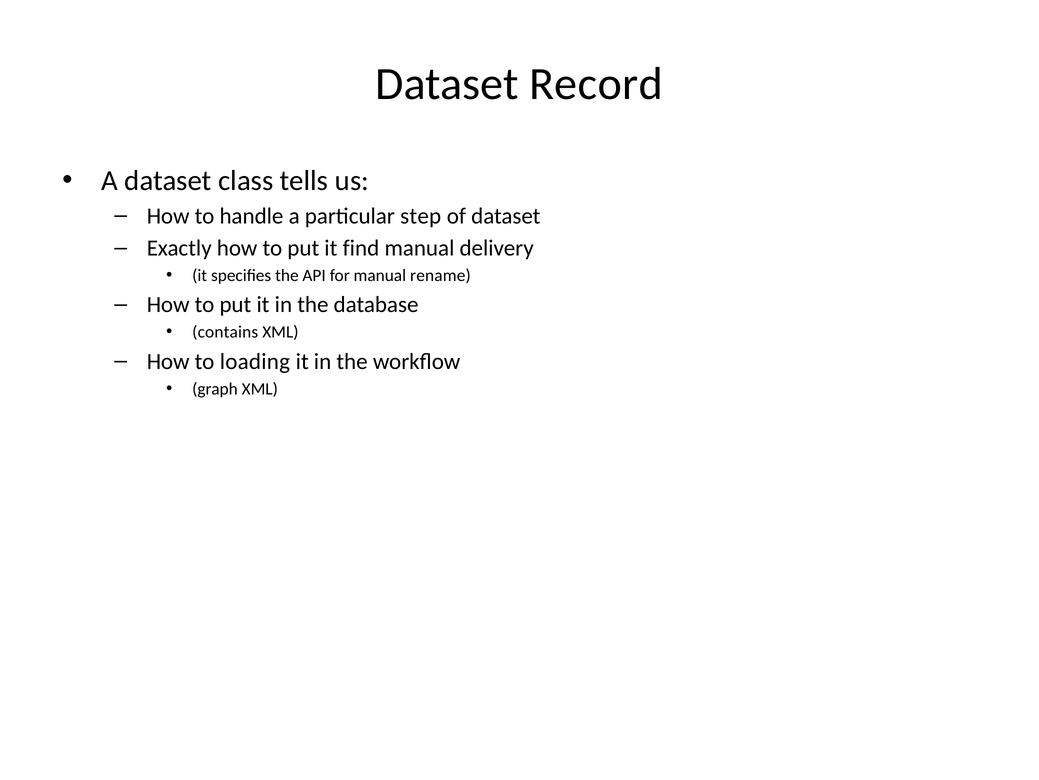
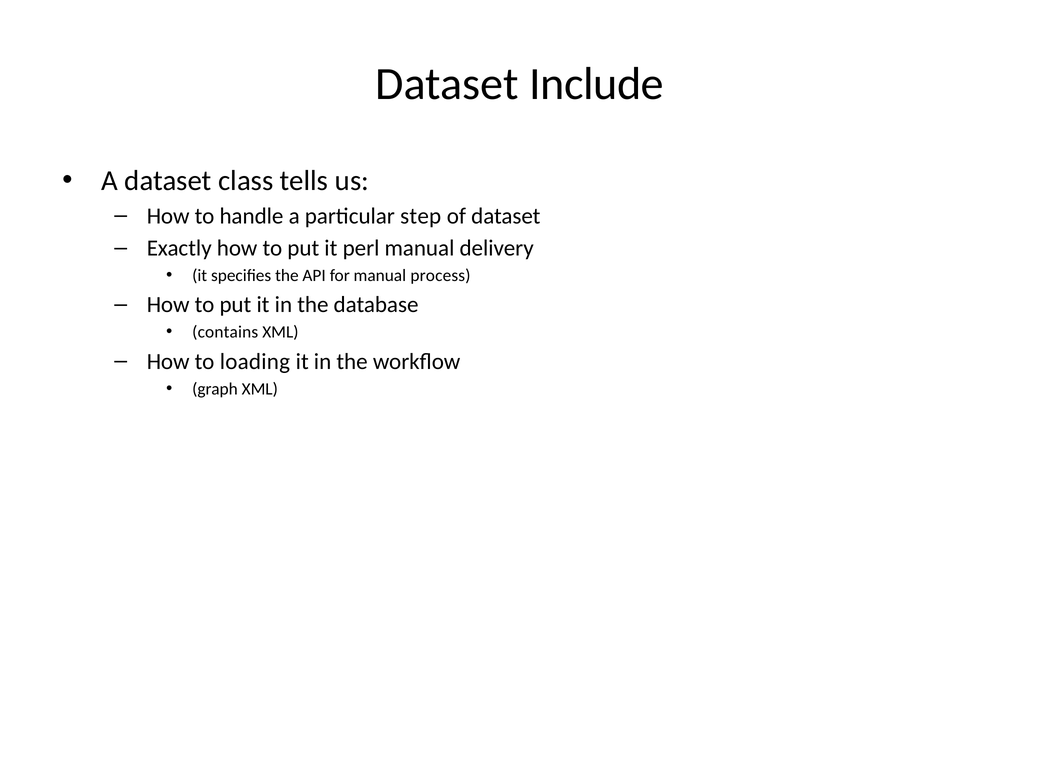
Record: Record -> Include (596, 84)
find: find -> perl (361, 248)
rename: rename -> process (440, 275)
